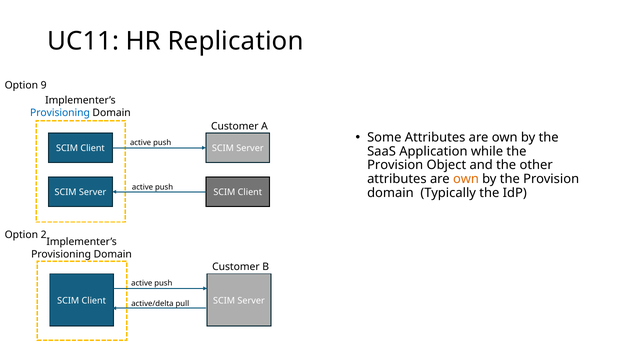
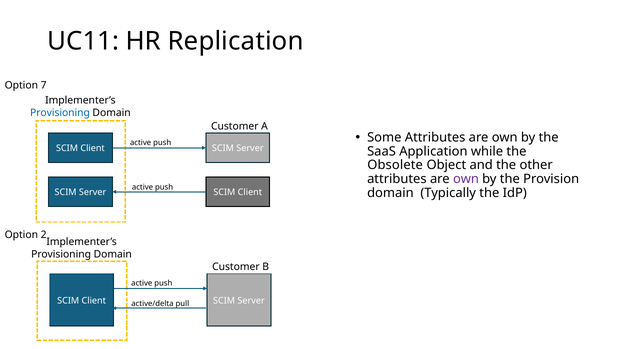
9: 9 -> 7 (44, 85)
Provision: Provision -> Obsolete (395, 165)
own colour: orange -> purple (466, 179)
